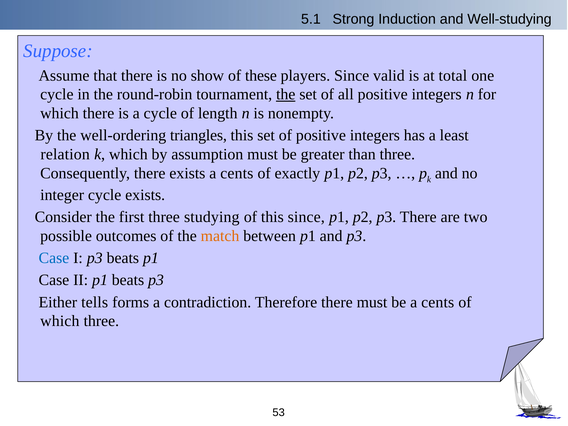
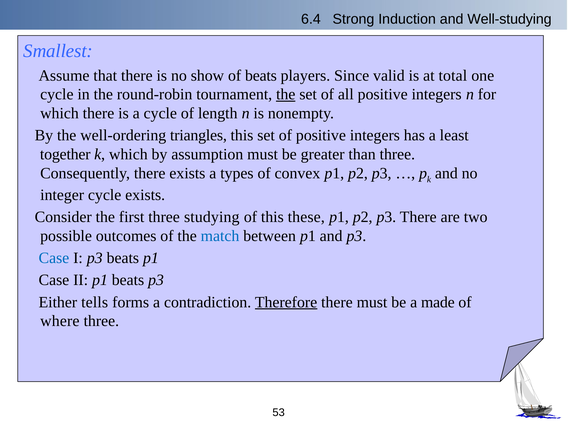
5.1: 5.1 -> 6.4 (311, 19)
Suppose: Suppose -> Smallest (58, 51)
of these: these -> beats (261, 75)
relation: relation -> together (65, 154)
exists a cents: cents -> types (237, 173)
exactly: exactly -> convex (297, 173)
this since: since -> these (306, 217)
match colour: orange -> blue (220, 236)
Therefore underline: none -> present (286, 302)
be a cents: cents -> made (438, 302)
which: which -> where (60, 321)
